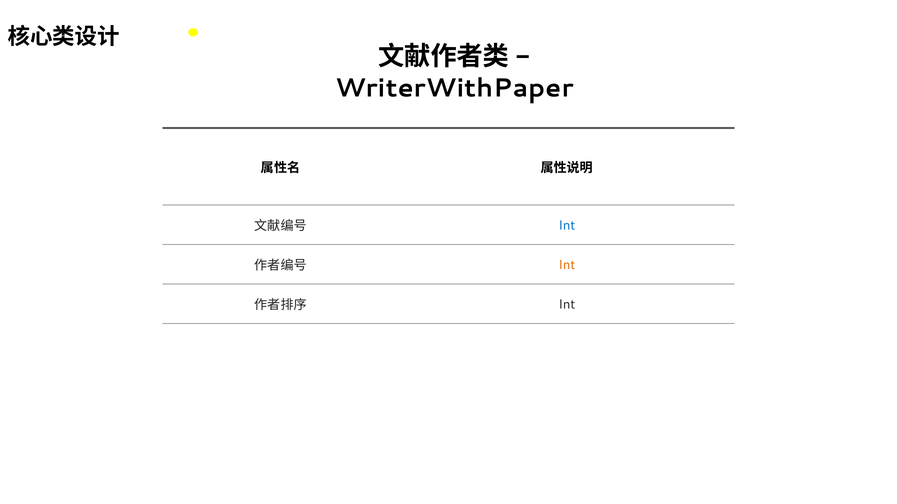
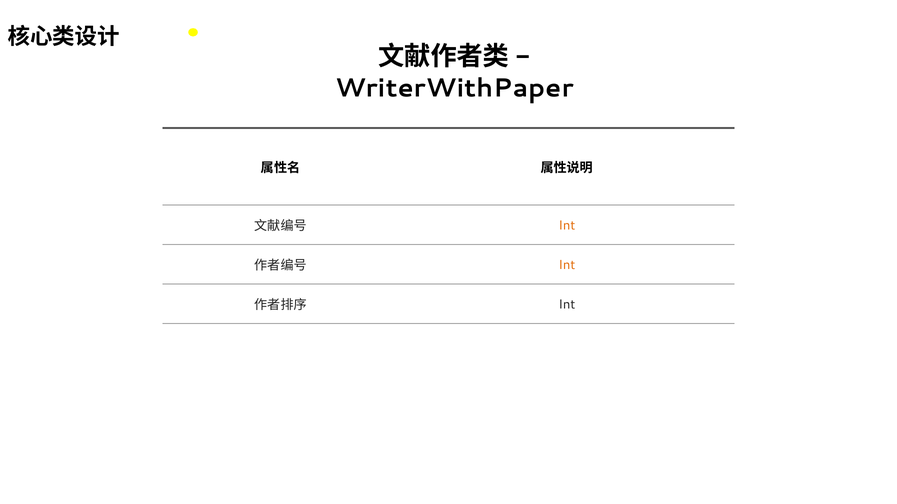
Int colour: blue -> orange (567, 226)
